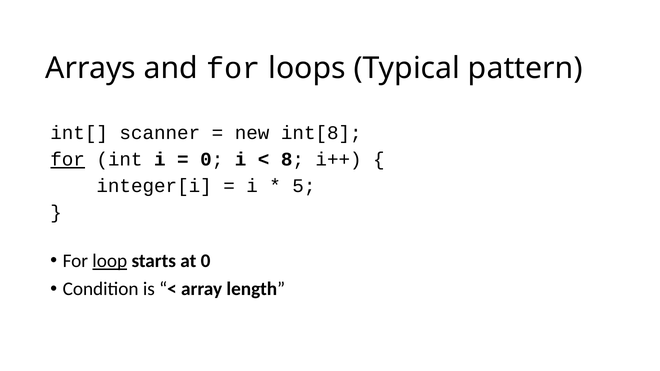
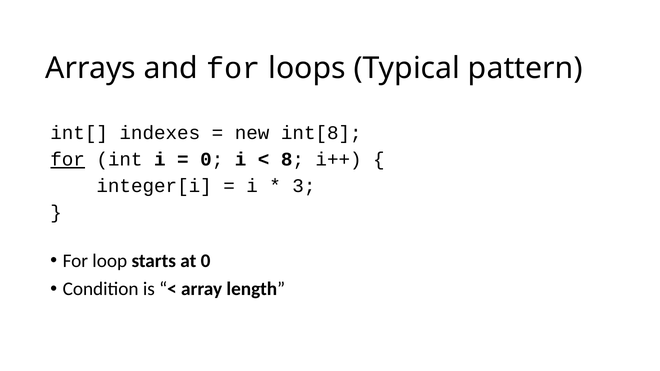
scanner: scanner -> indexes (160, 133)
5: 5 -> 3 (304, 186)
loop underline: present -> none (110, 261)
